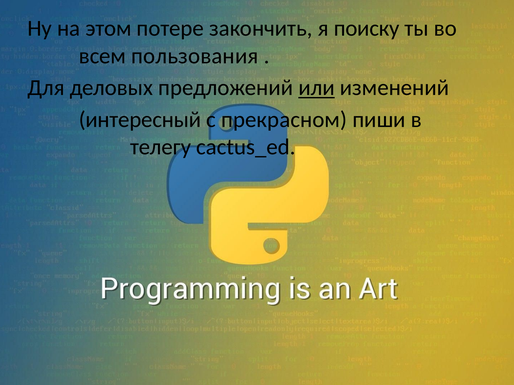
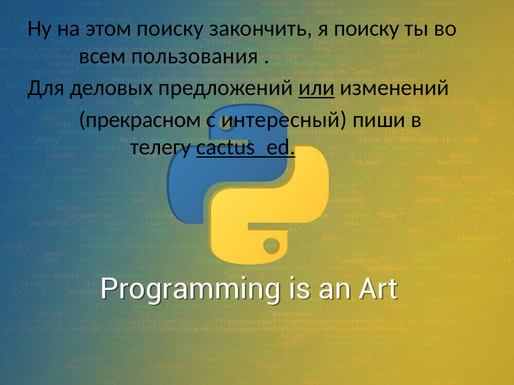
этом потере: потере -> поиску (170, 28)
интересный: интересный -> прекрасном (140, 120)
прекрасном: прекрасном -> интересный (284, 120)
cactus_ed underline: none -> present (246, 147)
